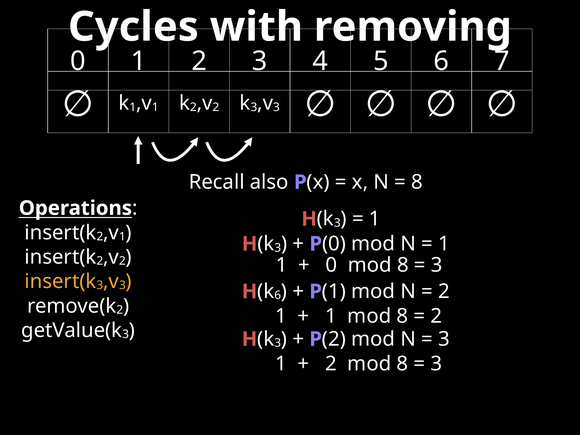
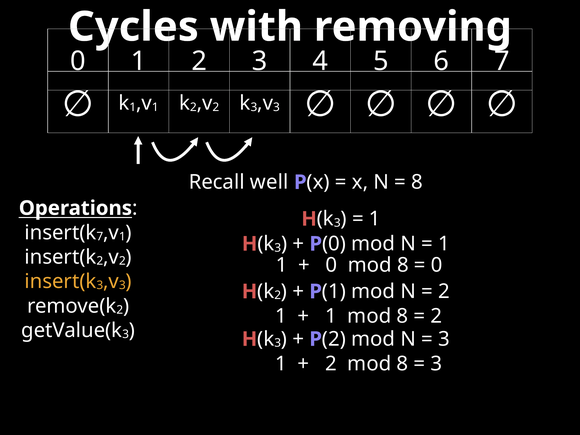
also: also -> well (269, 182)
2: 2 -> 7 (100, 236)
3: 3 -> 0 (437, 265)
6: 6 -> 2 (278, 295)
